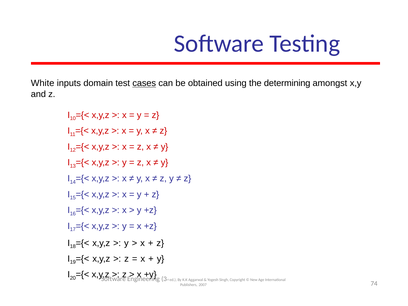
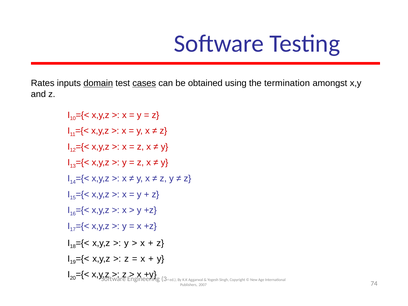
White: White -> Rates (43, 83)
domain underline: none -> present (98, 83)
determining: determining -> termination (287, 83)
